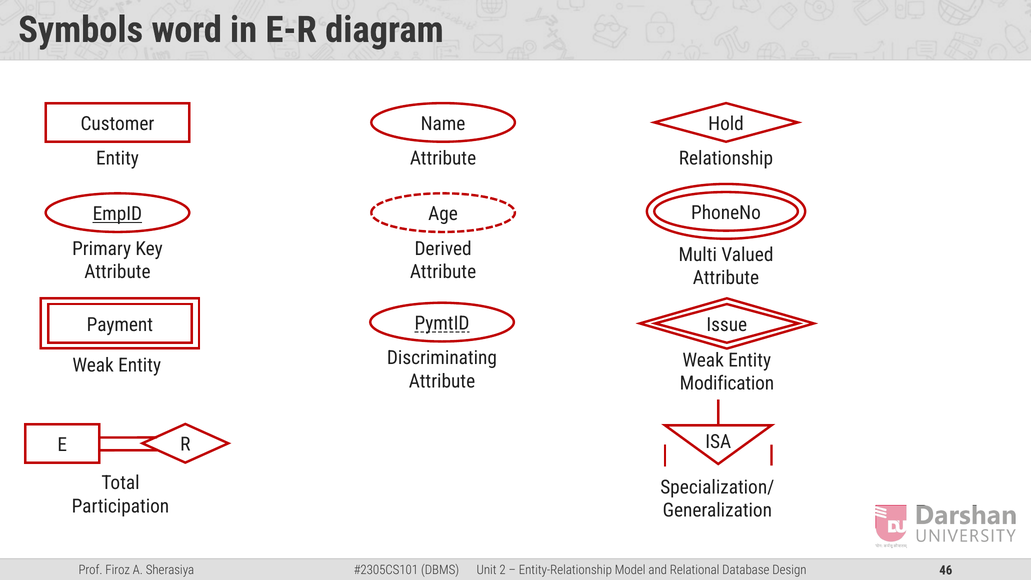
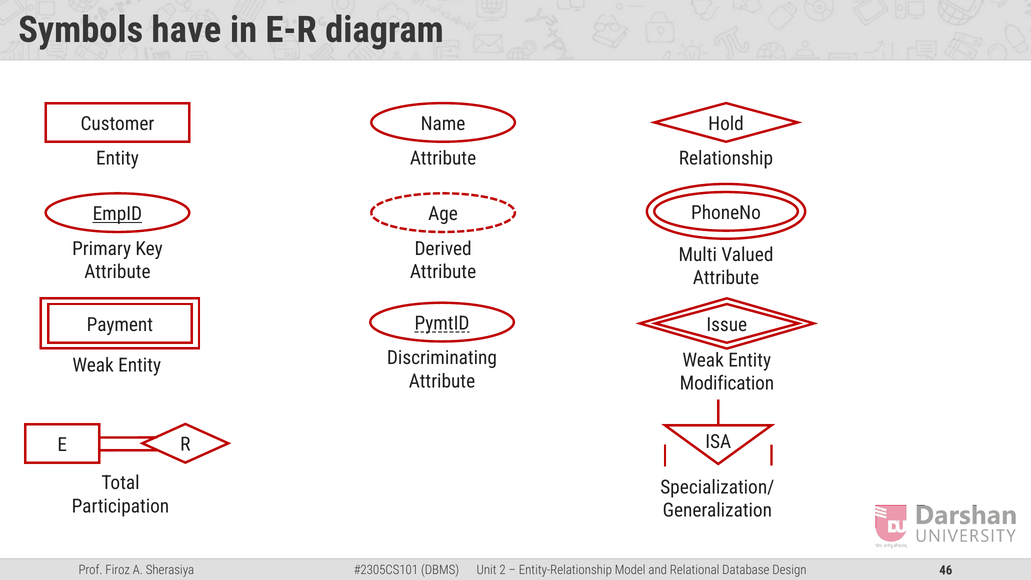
word: word -> have (186, 30)
